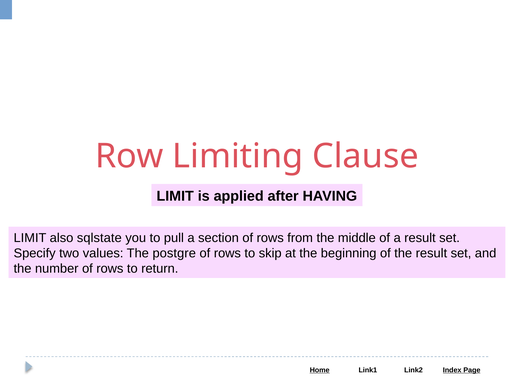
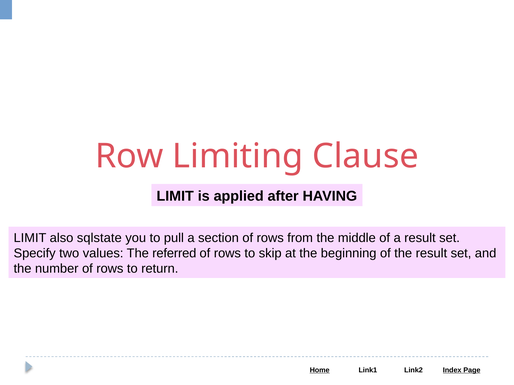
postgre: postgre -> referred (174, 254)
